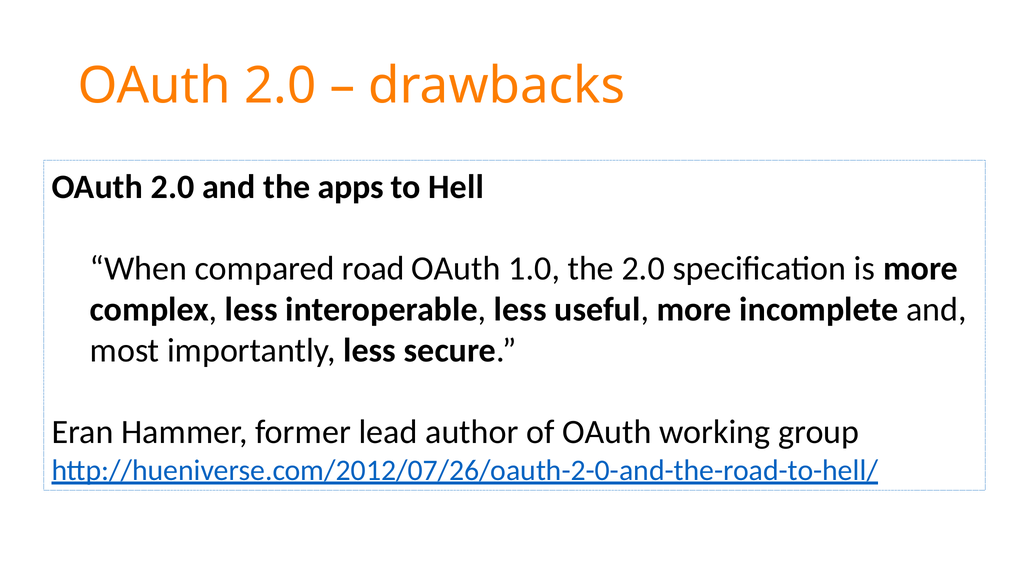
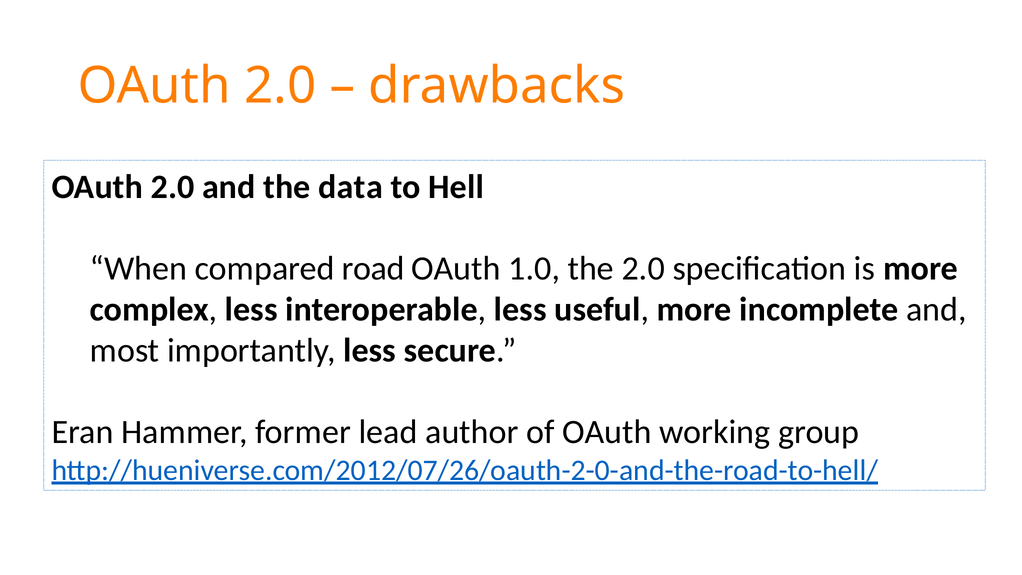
apps: apps -> data (350, 187)
